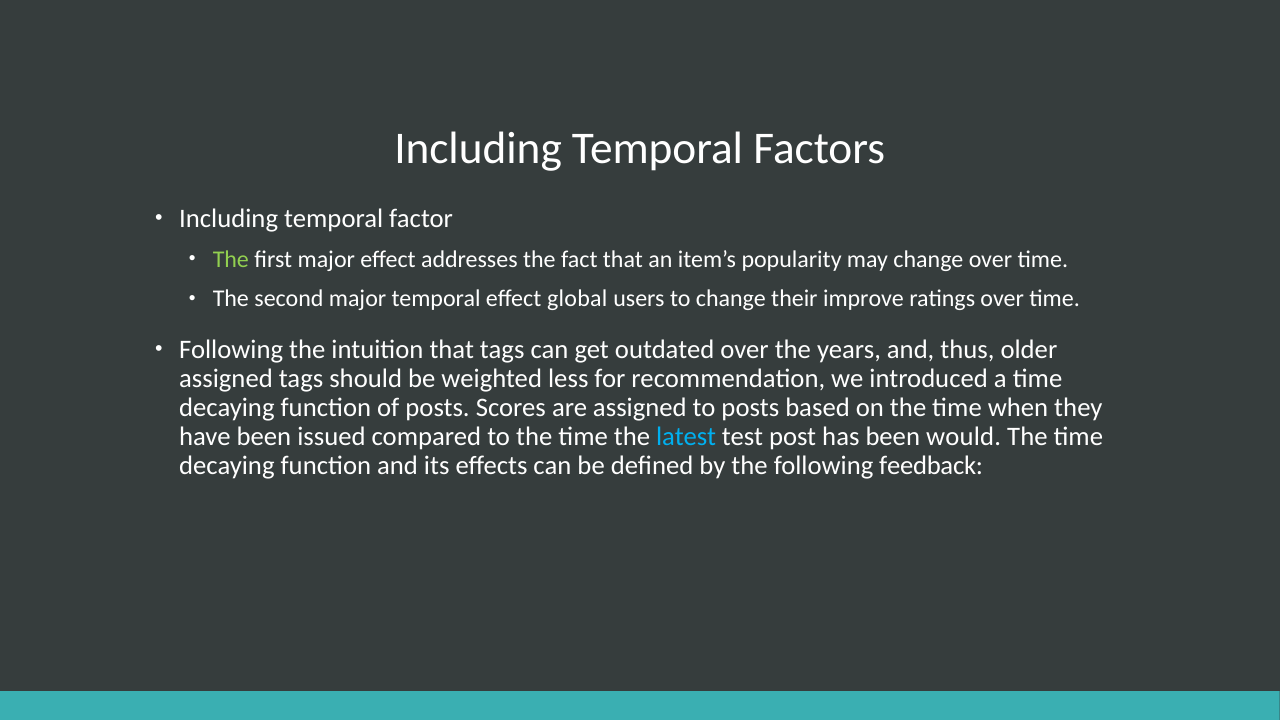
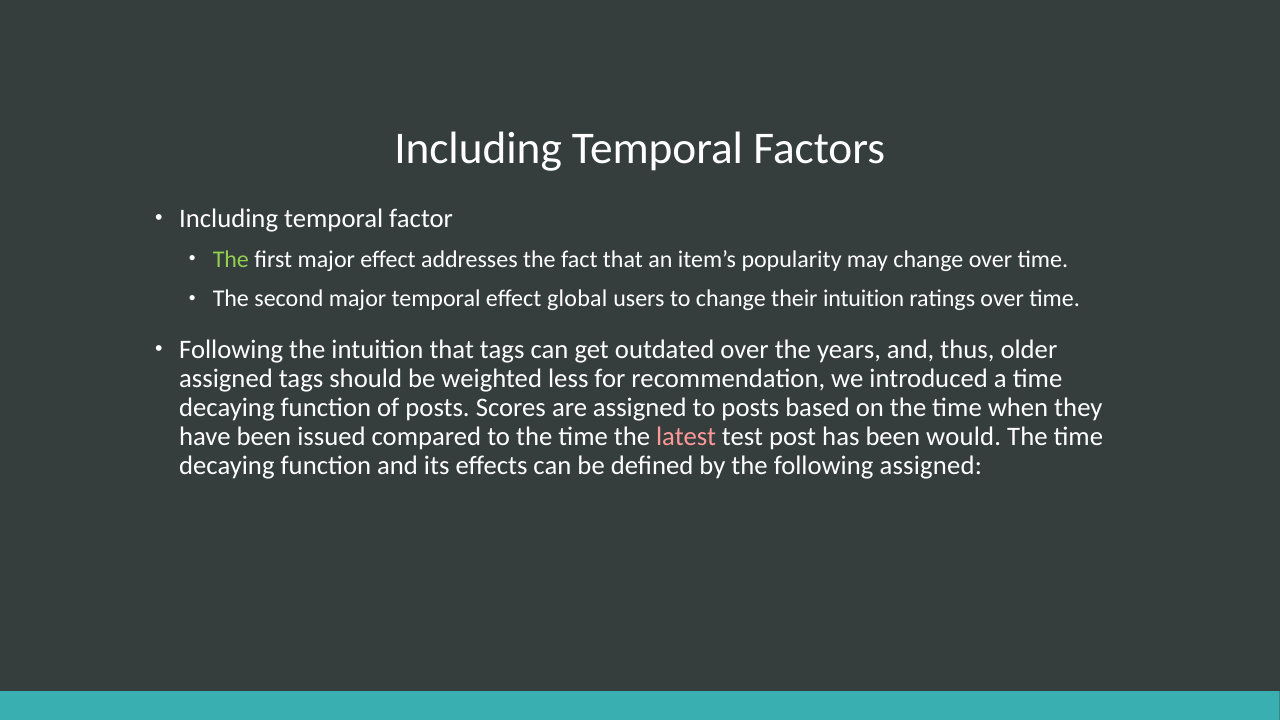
their improve: improve -> intuition (864, 299)
latest colour: light blue -> pink (686, 436)
following feedback: feedback -> assigned (931, 465)
